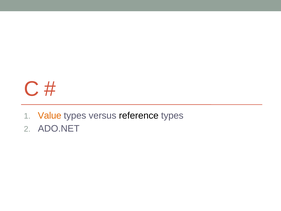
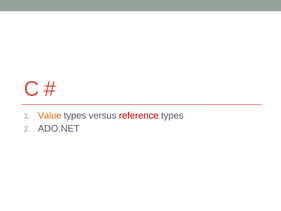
reference colour: black -> red (139, 115)
